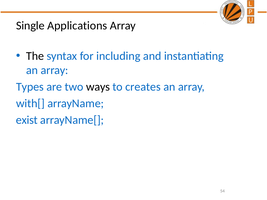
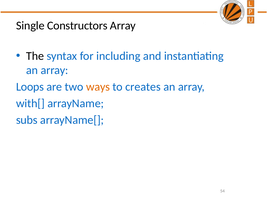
Applications: Applications -> Constructors (77, 26)
Types: Types -> Loops (30, 87)
ways colour: black -> orange (98, 87)
exist: exist -> subs (27, 120)
